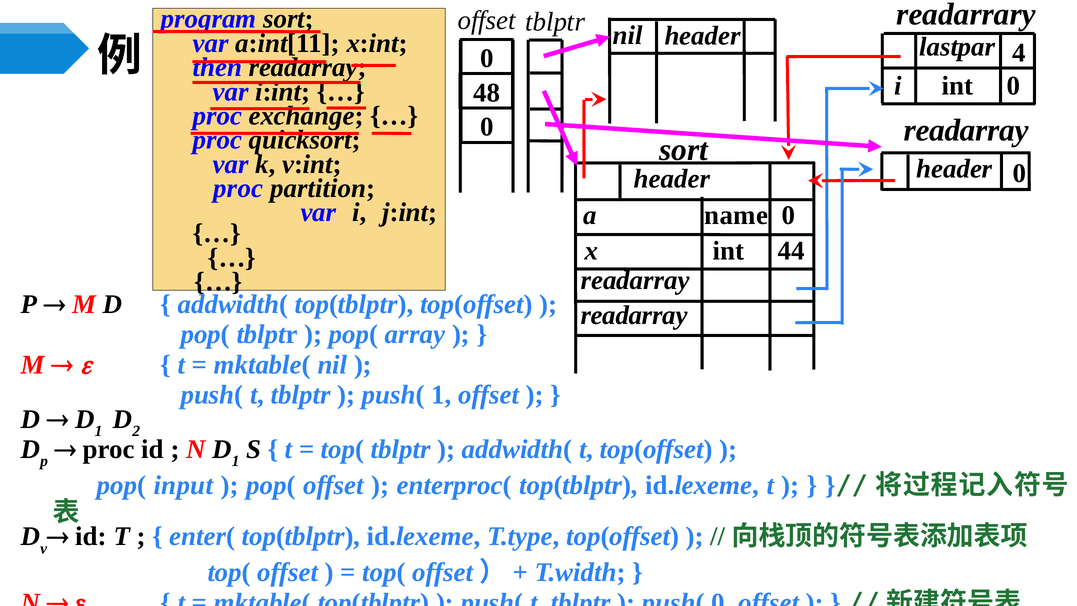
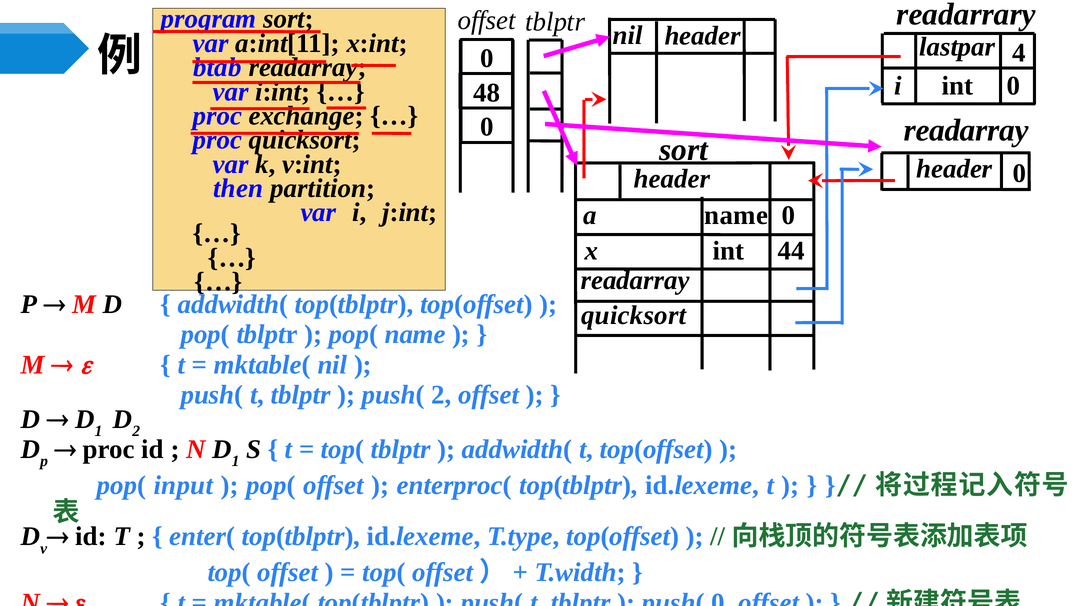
then: then -> btab (217, 67)
proc: proc -> then (238, 188)
readarray: readarray -> quicksort (634, 315)
pop( array: array -> name (415, 334)
push( 1: 1 -> 2 (441, 395)
